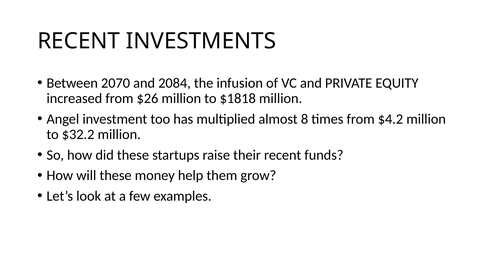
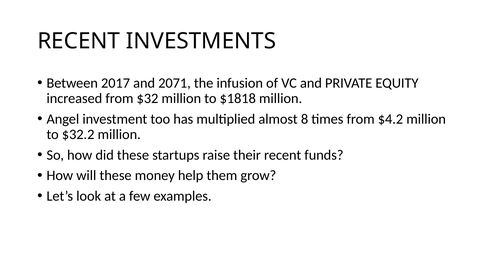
2070: 2070 -> 2017 (116, 83)
2084: 2084 -> 2071 (175, 83)
$26: $26 -> $32 (148, 98)
